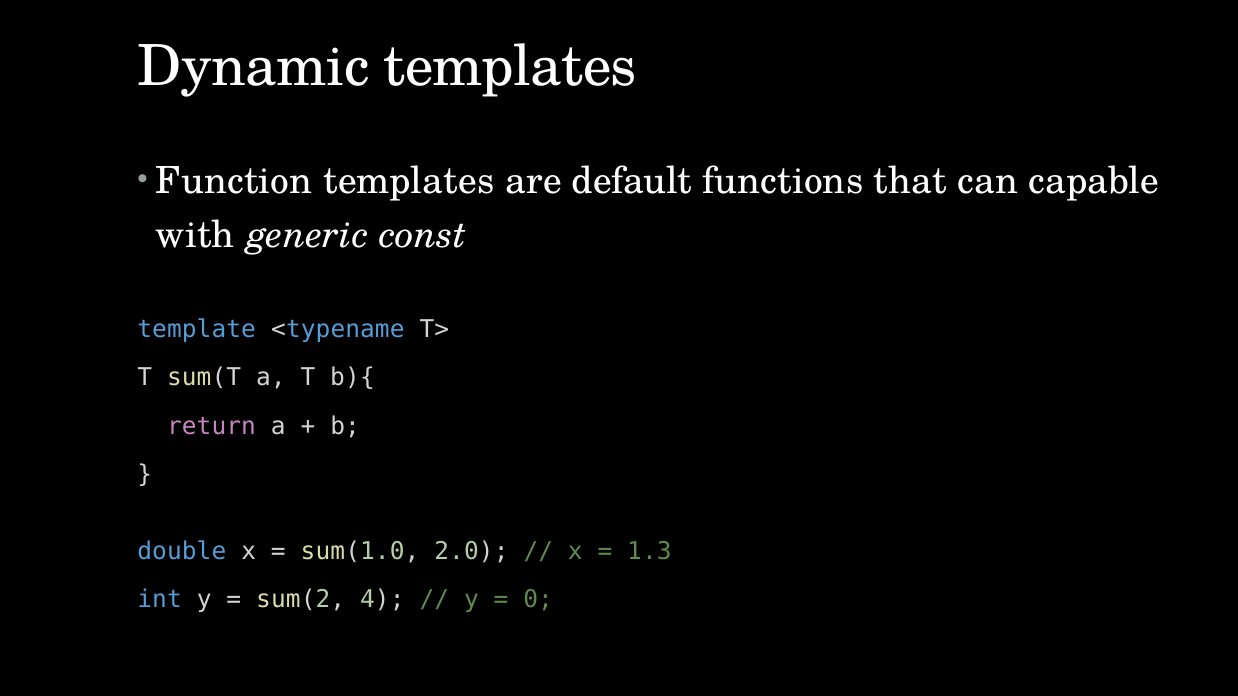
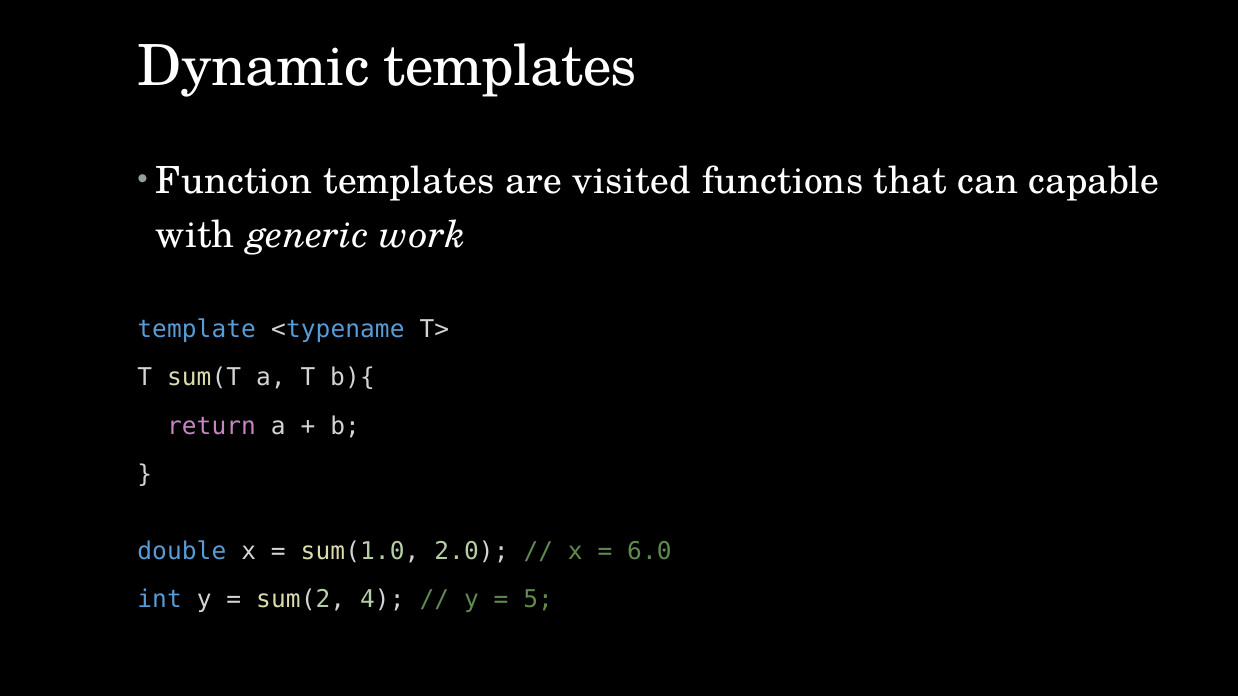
default: default -> visited (632, 181)
const: const -> work (423, 235)
1.3: 1.3 -> 6.0 (649, 552)
0: 0 -> 5 (538, 600)
